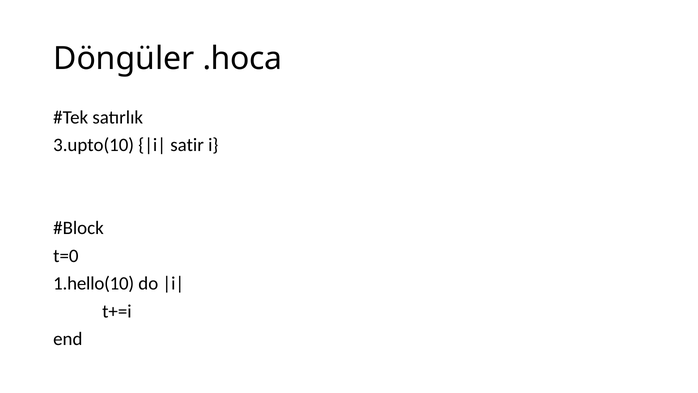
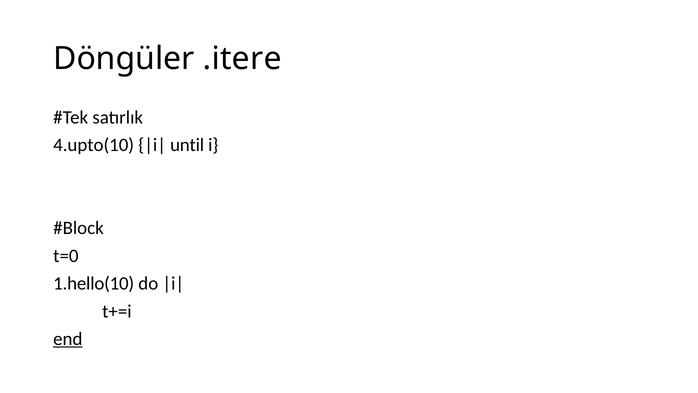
.hoca: .hoca -> .itere (242, 59)
3.upto(10: 3.upto(10 -> 4.upto(10 (94, 145)
satir: satir -> until (187, 145)
end underline: none -> present (68, 339)
